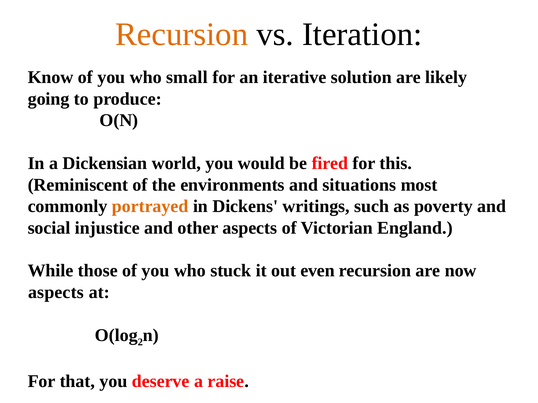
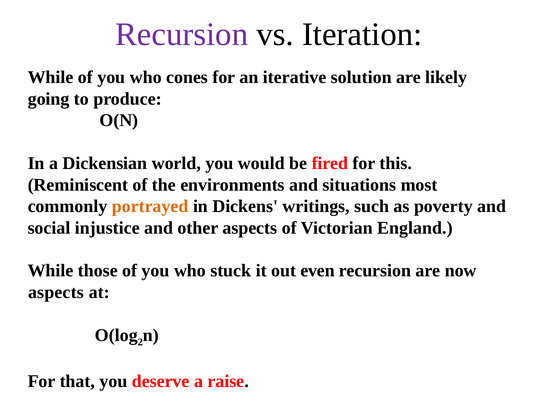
Recursion colour: orange -> purple (182, 34)
Know: Know -> While (51, 77)
small: small -> cones (187, 77)
